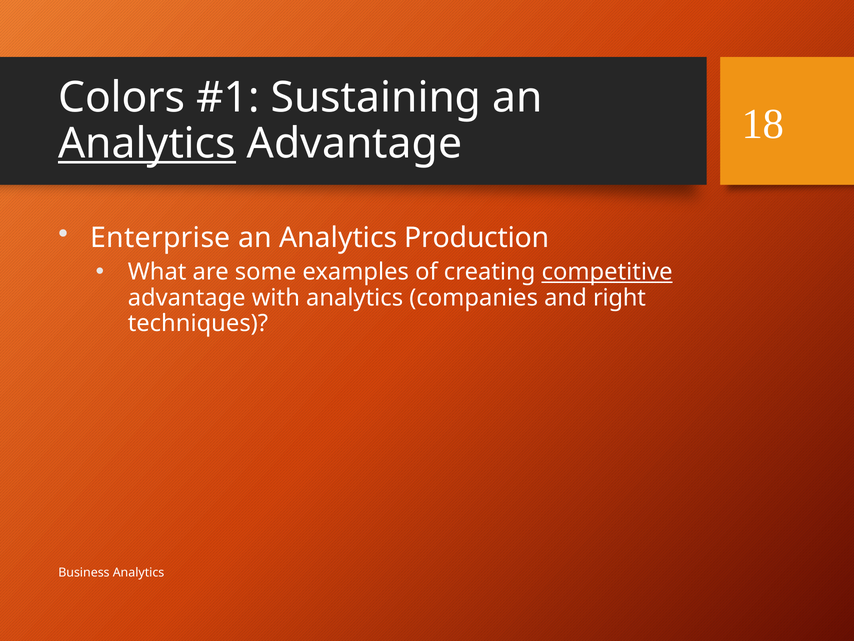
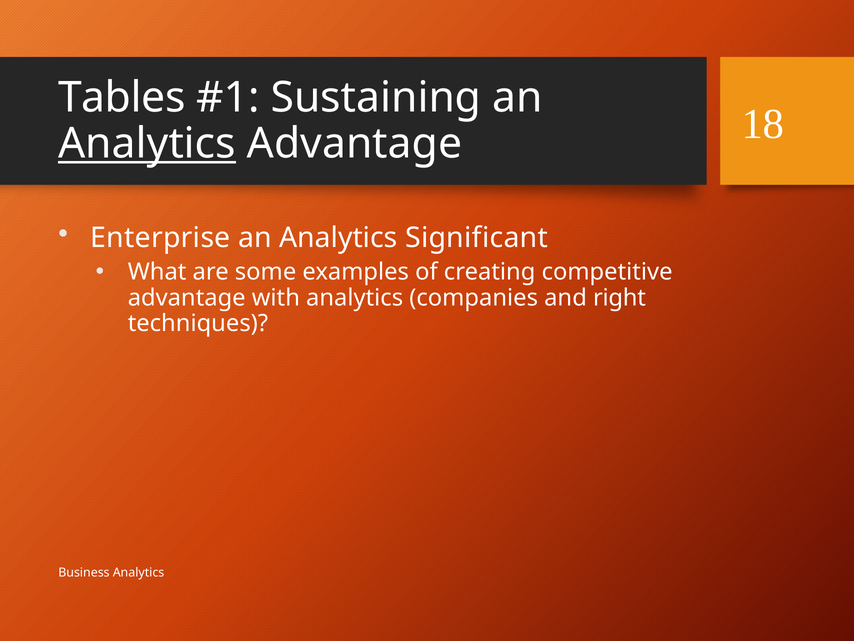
Colors: Colors -> Tables (122, 97)
Production: Production -> Significant (477, 238)
competitive underline: present -> none (607, 272)
